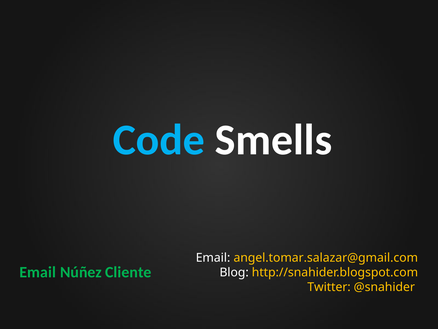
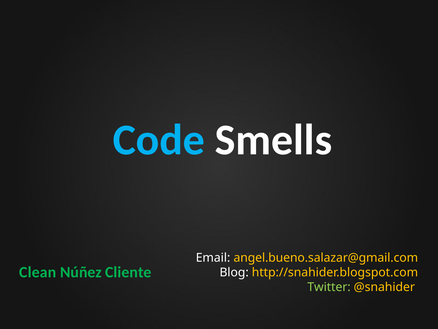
angel.tomar.salazar@gmail.com: angel.tomar.salazar@gmail.com -> angel.bueno.salazar@gmail.com (326, 258)
Email: Email -> Clean (38, 272)
Twitter colour: yellow -> light green (329, 287)
